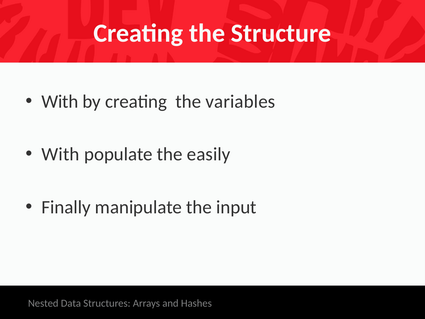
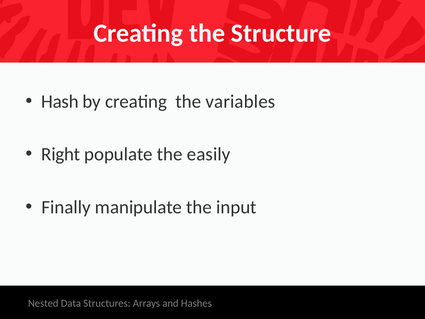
With: With -> Hash (60, 101)
With: With -> Right (61, 154)
